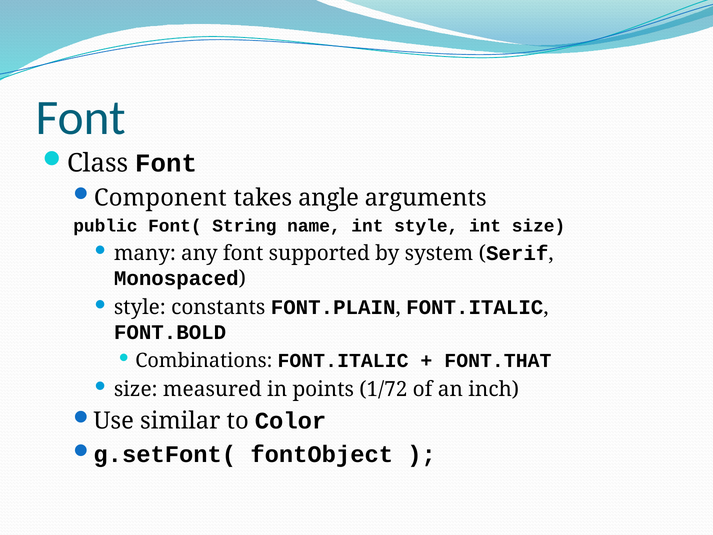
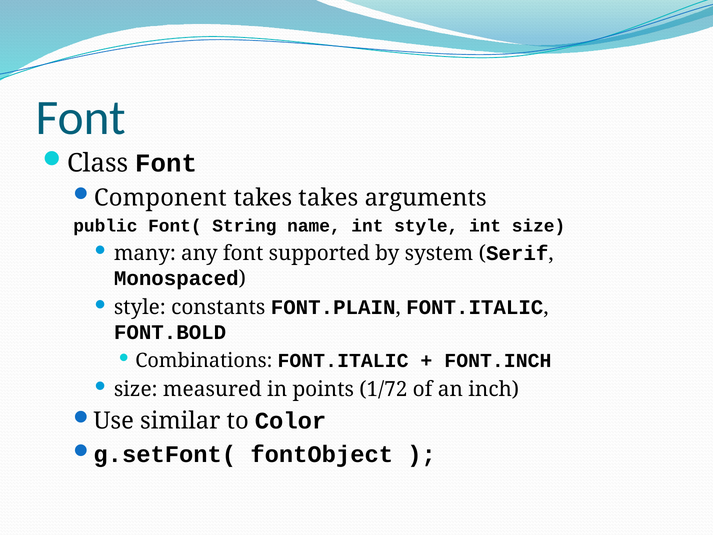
takes angle: angle -> takes (328, 198)
FONT.THAT: FONT.THAT -> FONT.INCH (498, 361)
